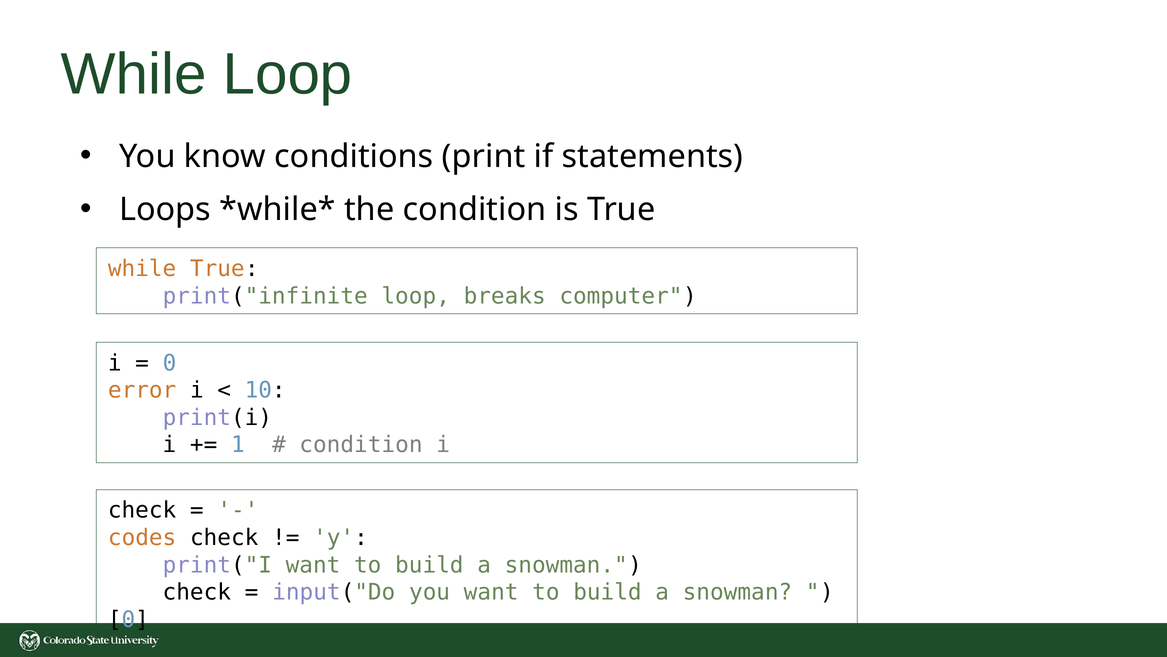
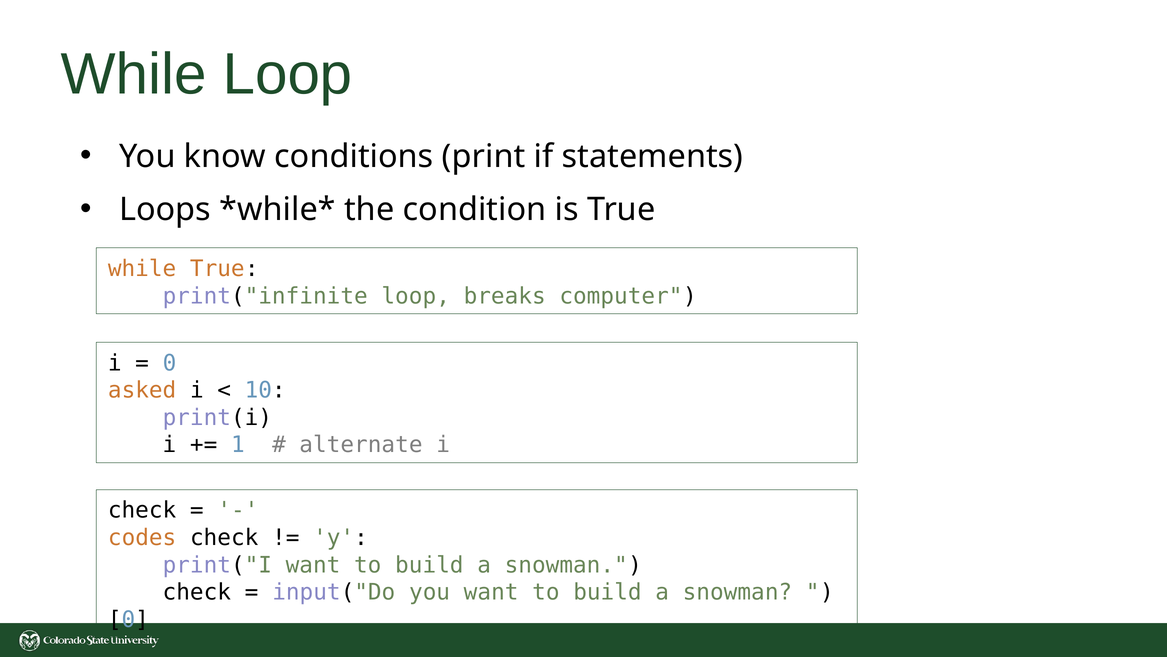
error: error -> asked (142, 390)
condition: condition -> alternate (361, 445)
